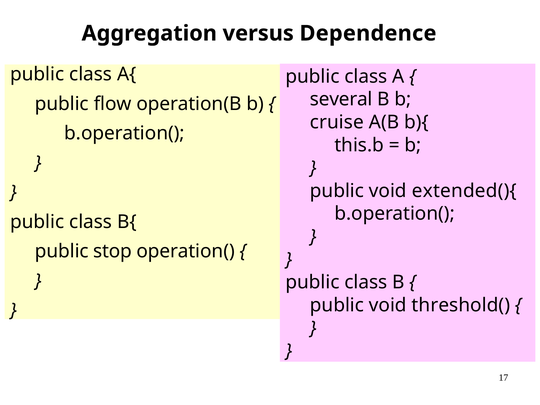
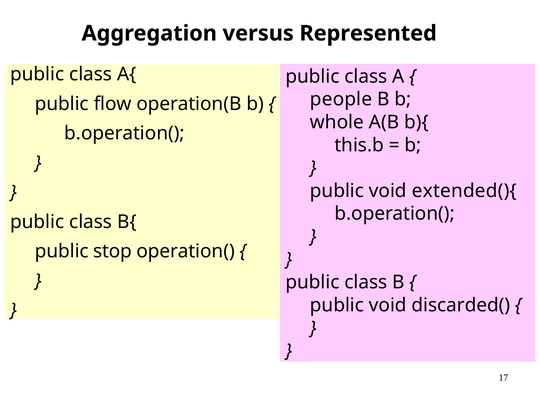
Dependence: Dependence -> Represented (368, 33)
several: several -> people (341, 99)
cruise: cruise -> whole (337, 122)
threshold(: threshold( -> discarded( (461, 305)
